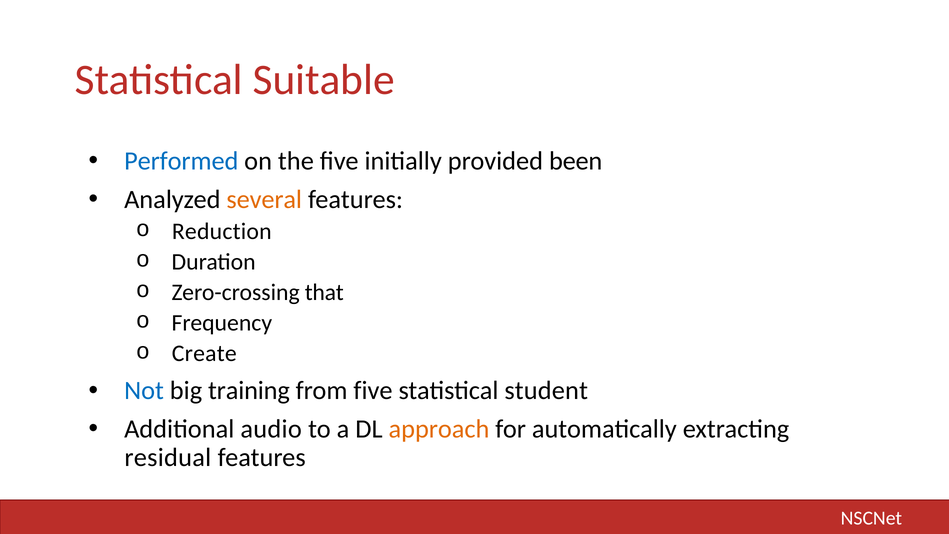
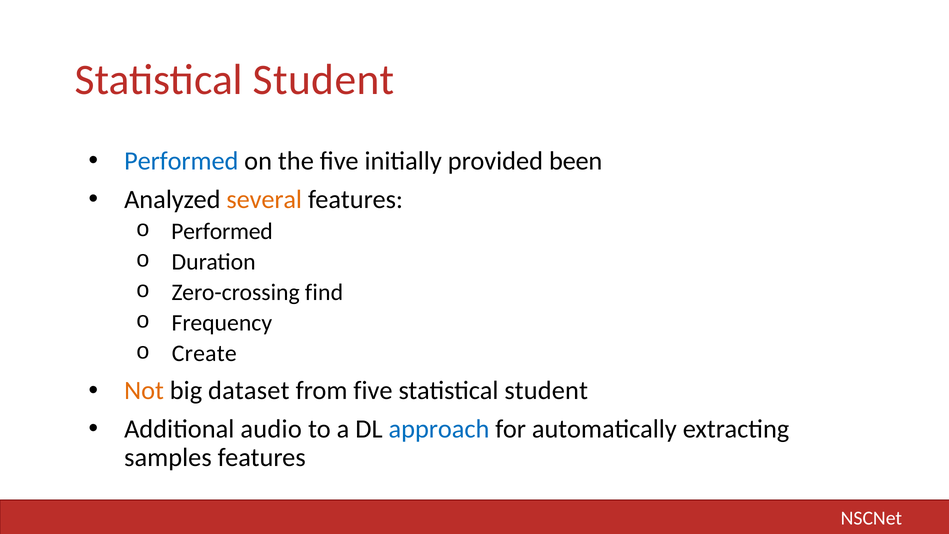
Suitable: Suitable -> Student (324, 80)
Reduction: Reduction -> Performed (222, 231)
that: that -> find (324, 292)
Not colour: blue -> orange (144, 390)
training: training -> dataset (249, 390)
approach colour: orange -> blue (439, 429)
residual: residual -> samples (168, 457)
